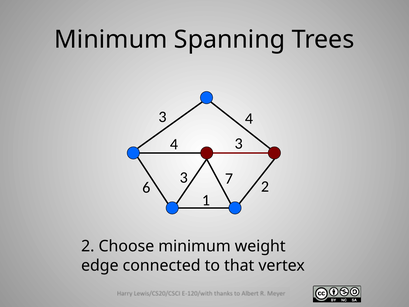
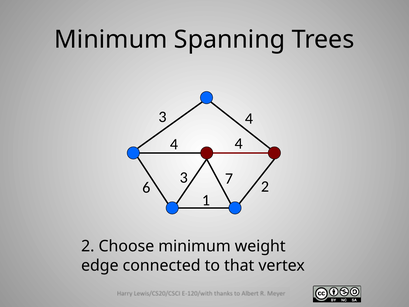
3: 3 -> 4 (239, 144)
